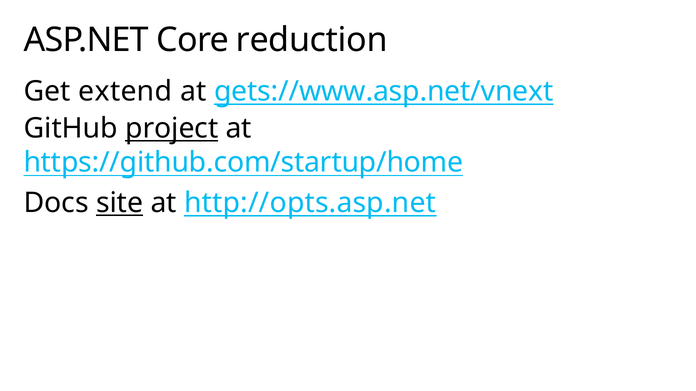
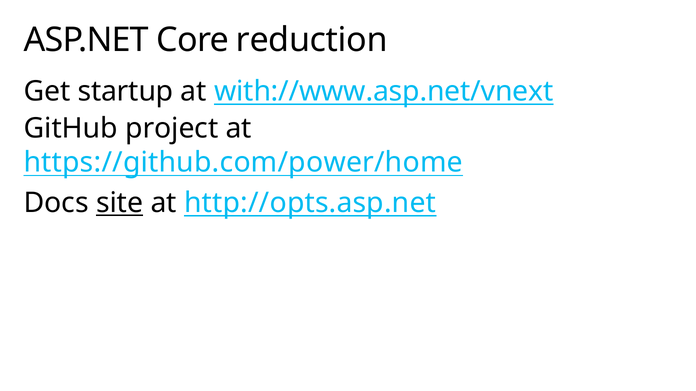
extend: extend -> startup (126, 91)
gets://www.asp.net/vnext: gets://www.asp.net/vnext -> with://www.asp.net/vnext (384, 91)
project underline: present -> none (172, 129)
https://github.com/startup/home: https://github.com/startup/home -> https://github.com/power/home (243, 163)
